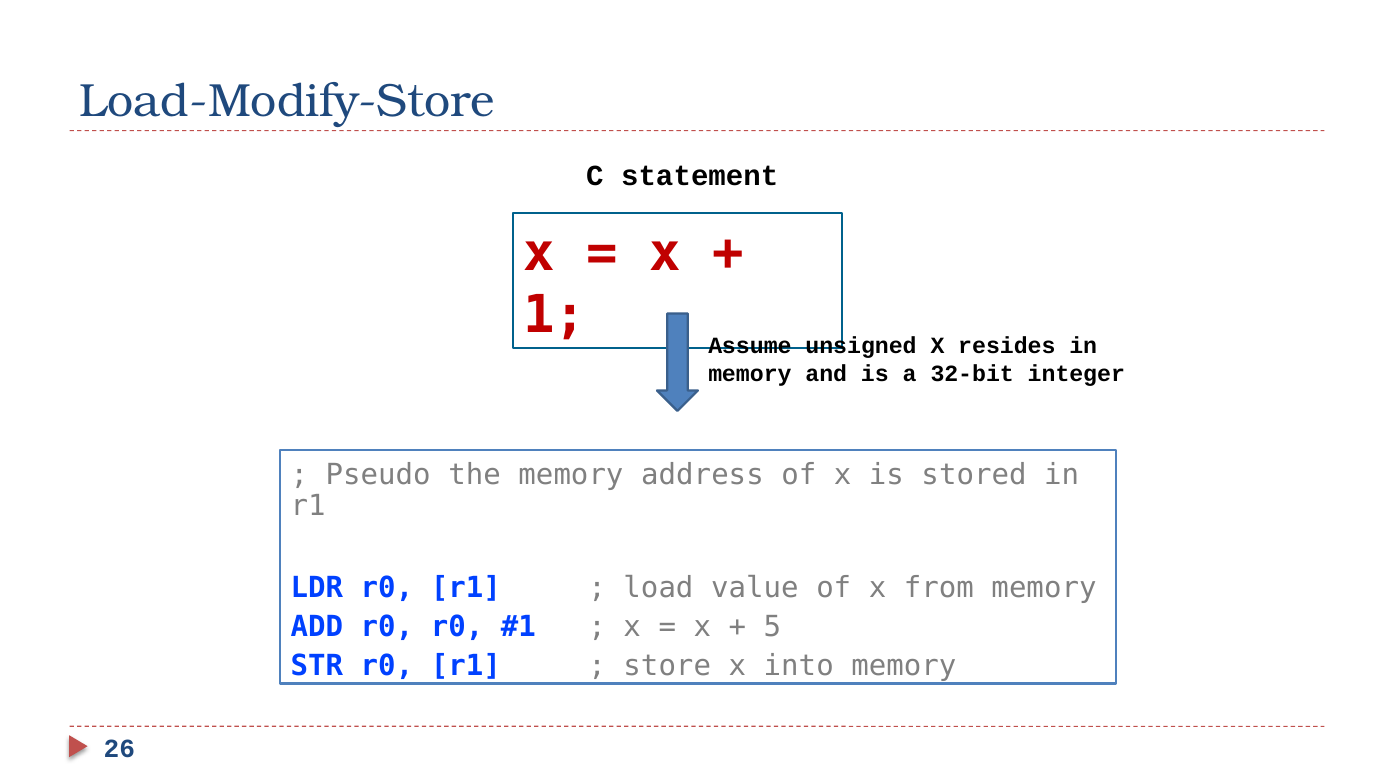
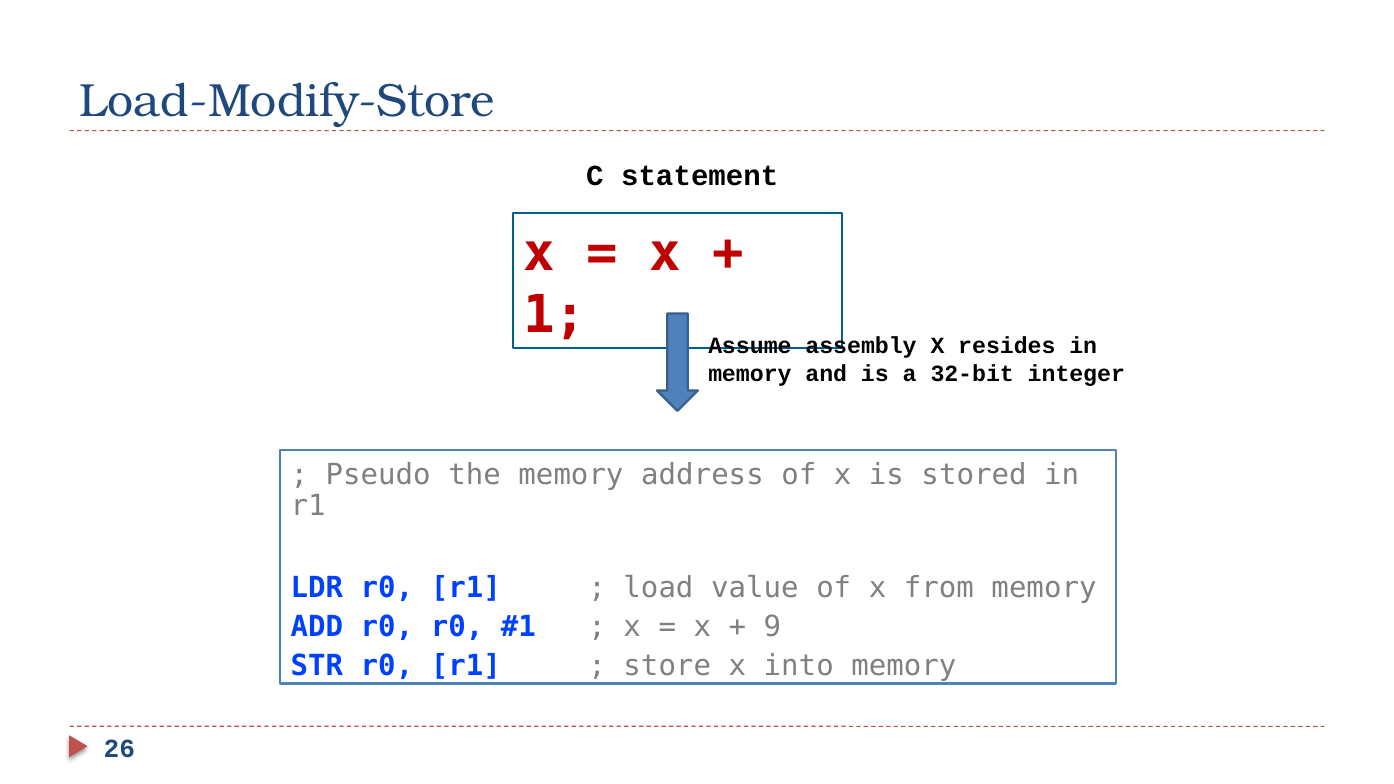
unsigned: unsigned -> assembly (861, 346)
5: 5 -> 9 (772, 627)
